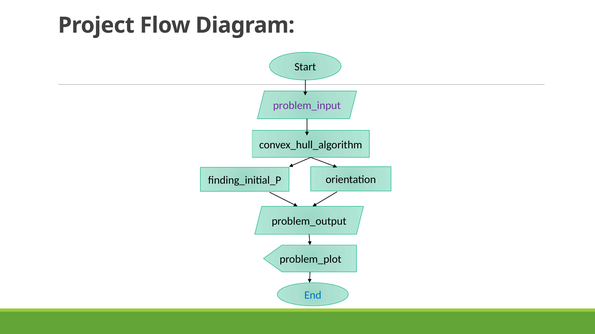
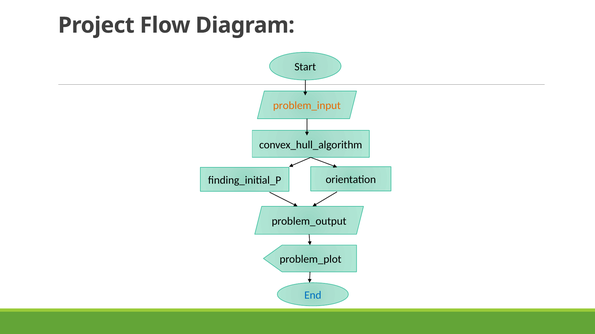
problem_input colour: purple -> orange (307, 106)
